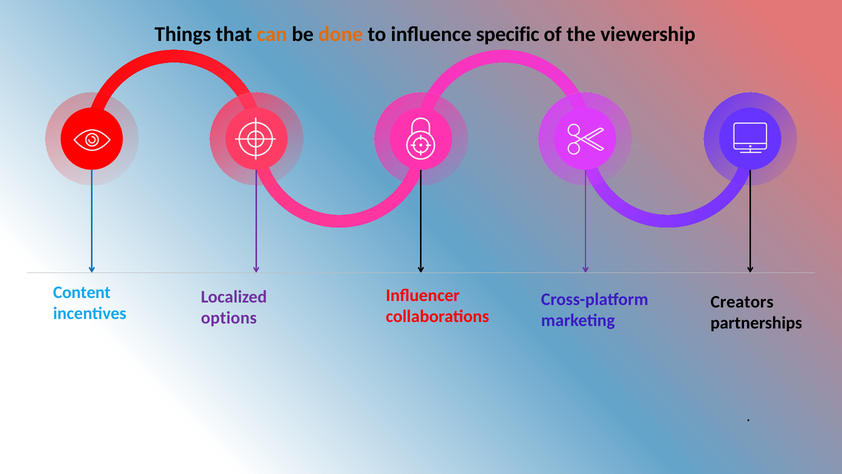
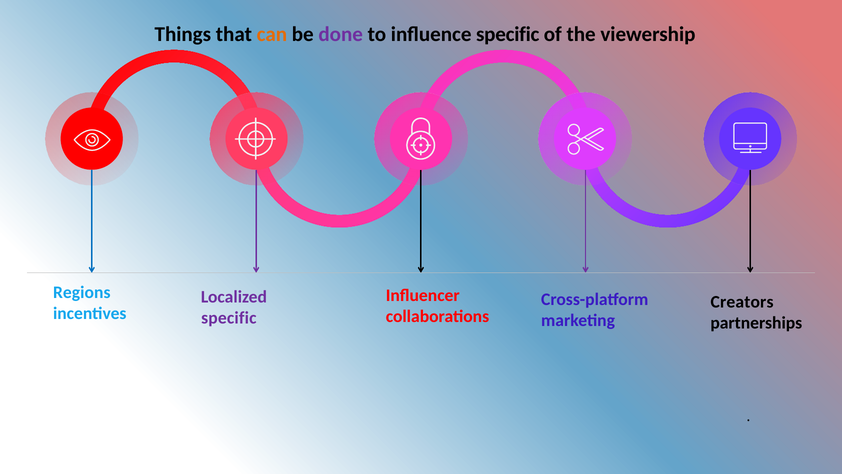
done colour: orange -> purple (341, 34)
Content: Content -> Regions (82, 292)
options: options -> specific (229, 318)
